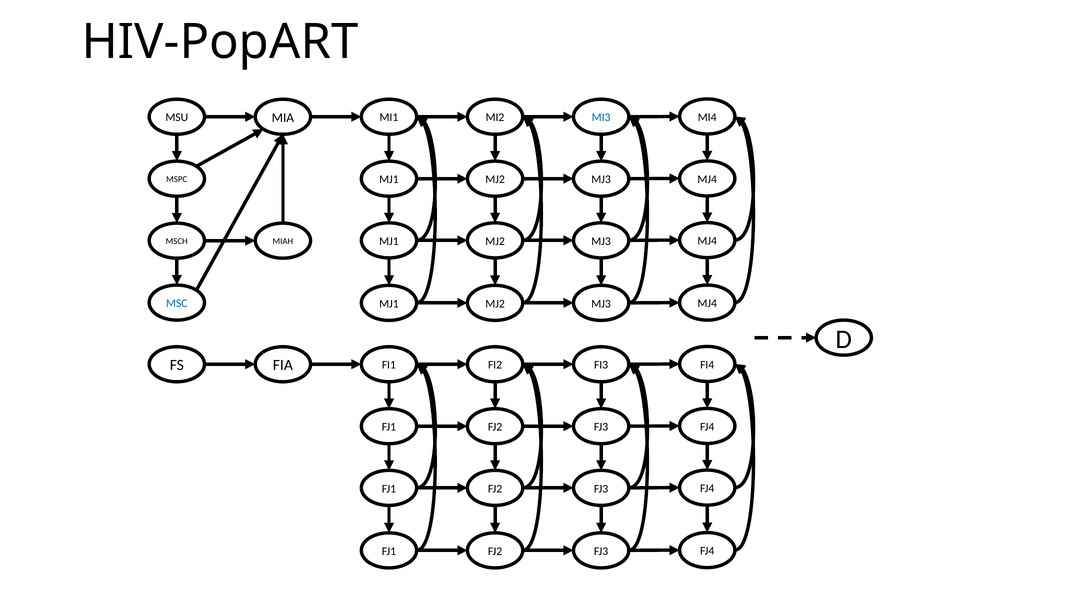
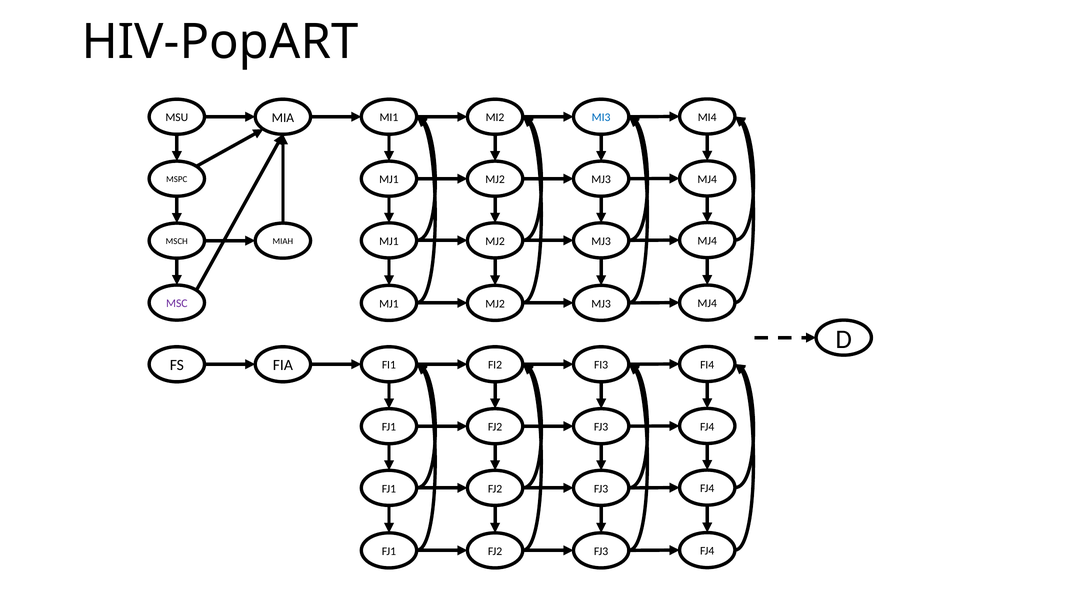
MSC colour: blue -> purple (177, 303)
